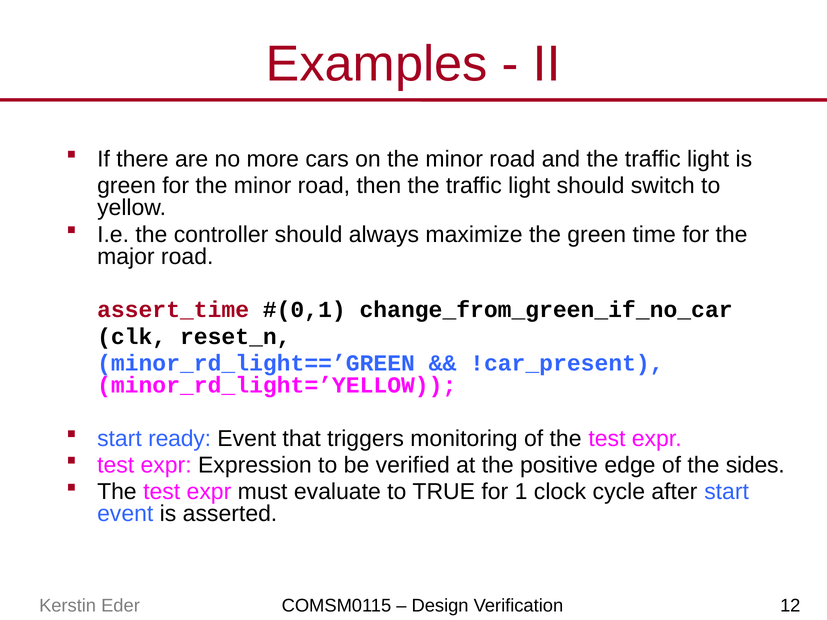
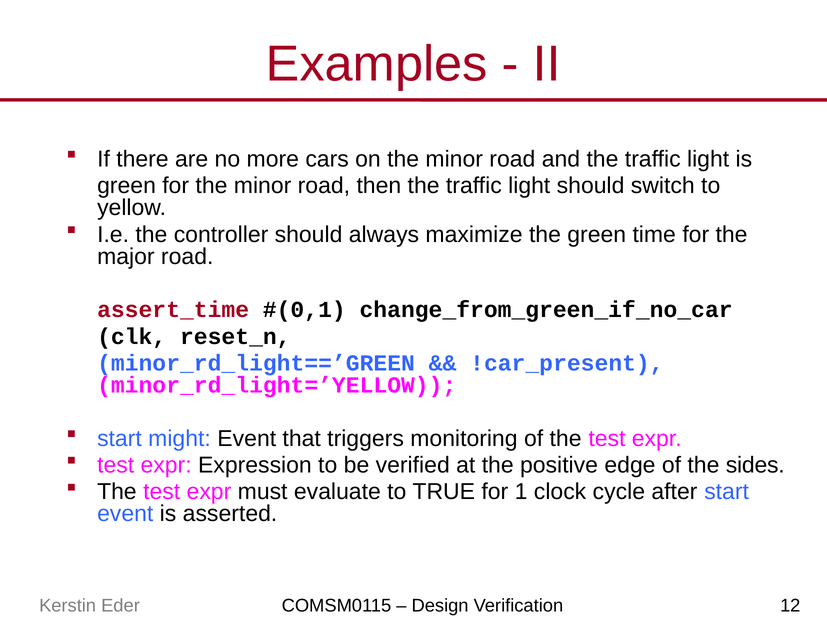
ready: ready -> might (180, 439)
